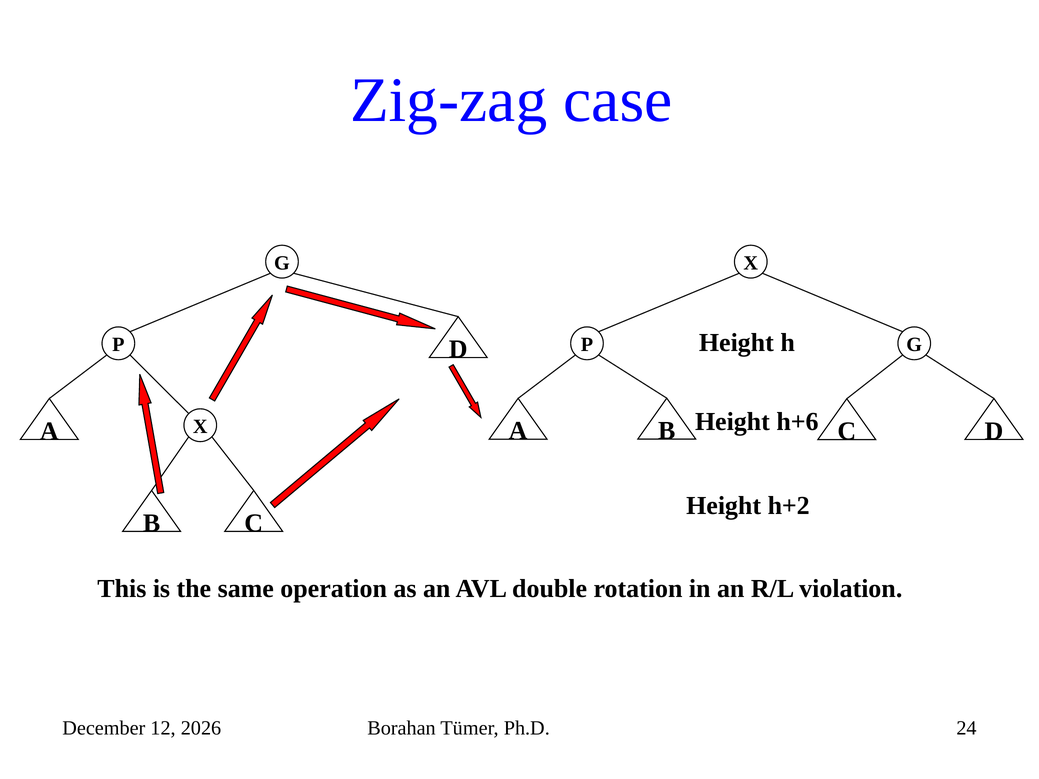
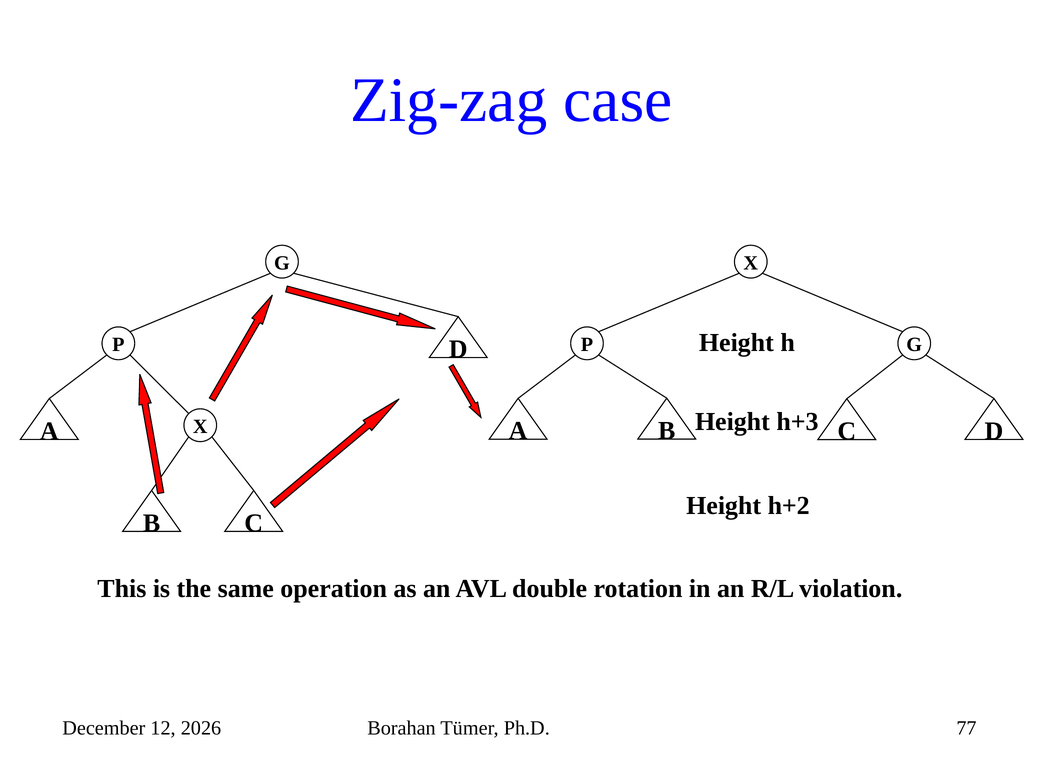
h+6: h+6 -> h+3 (797, 422)
24: 24 -> 77 (967, 728)
